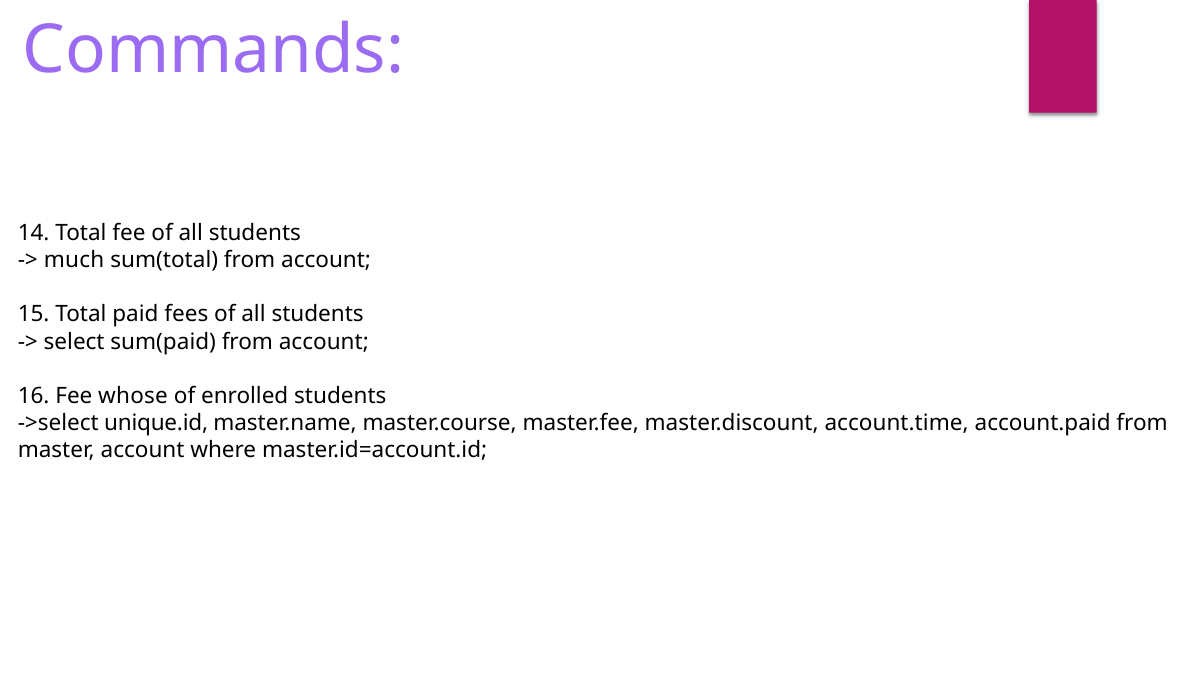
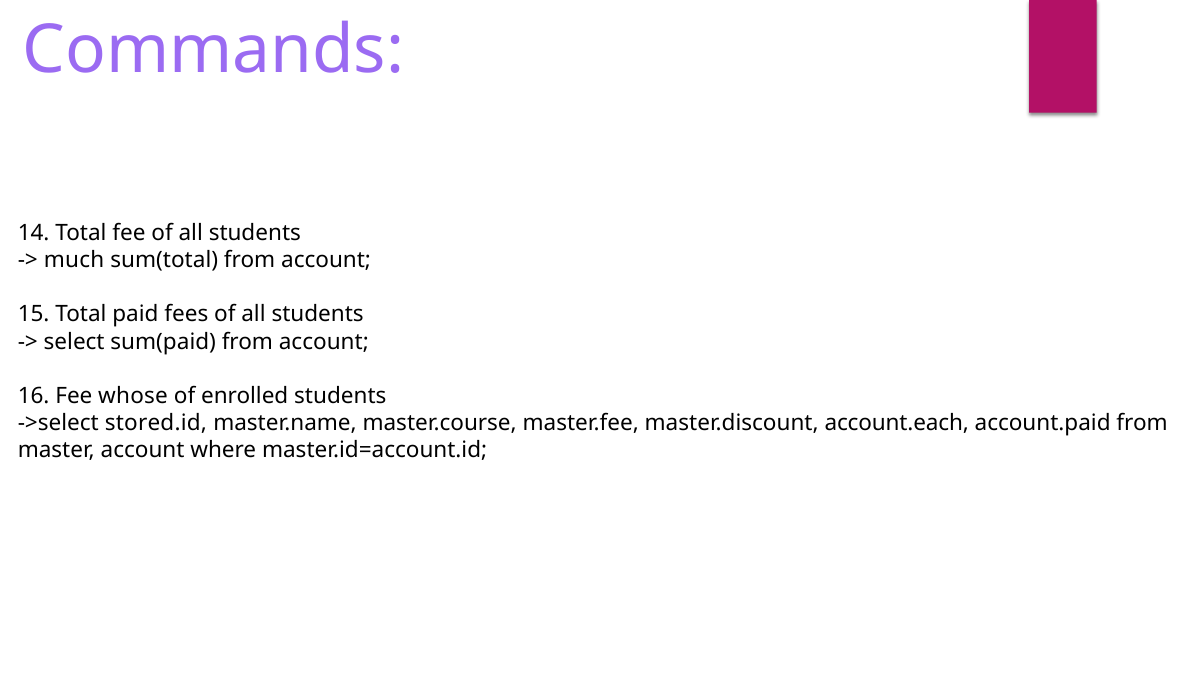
unique.id: unique.id -> stored.id (156, 423)
account.time: account.time -> account.each (897, 423)
